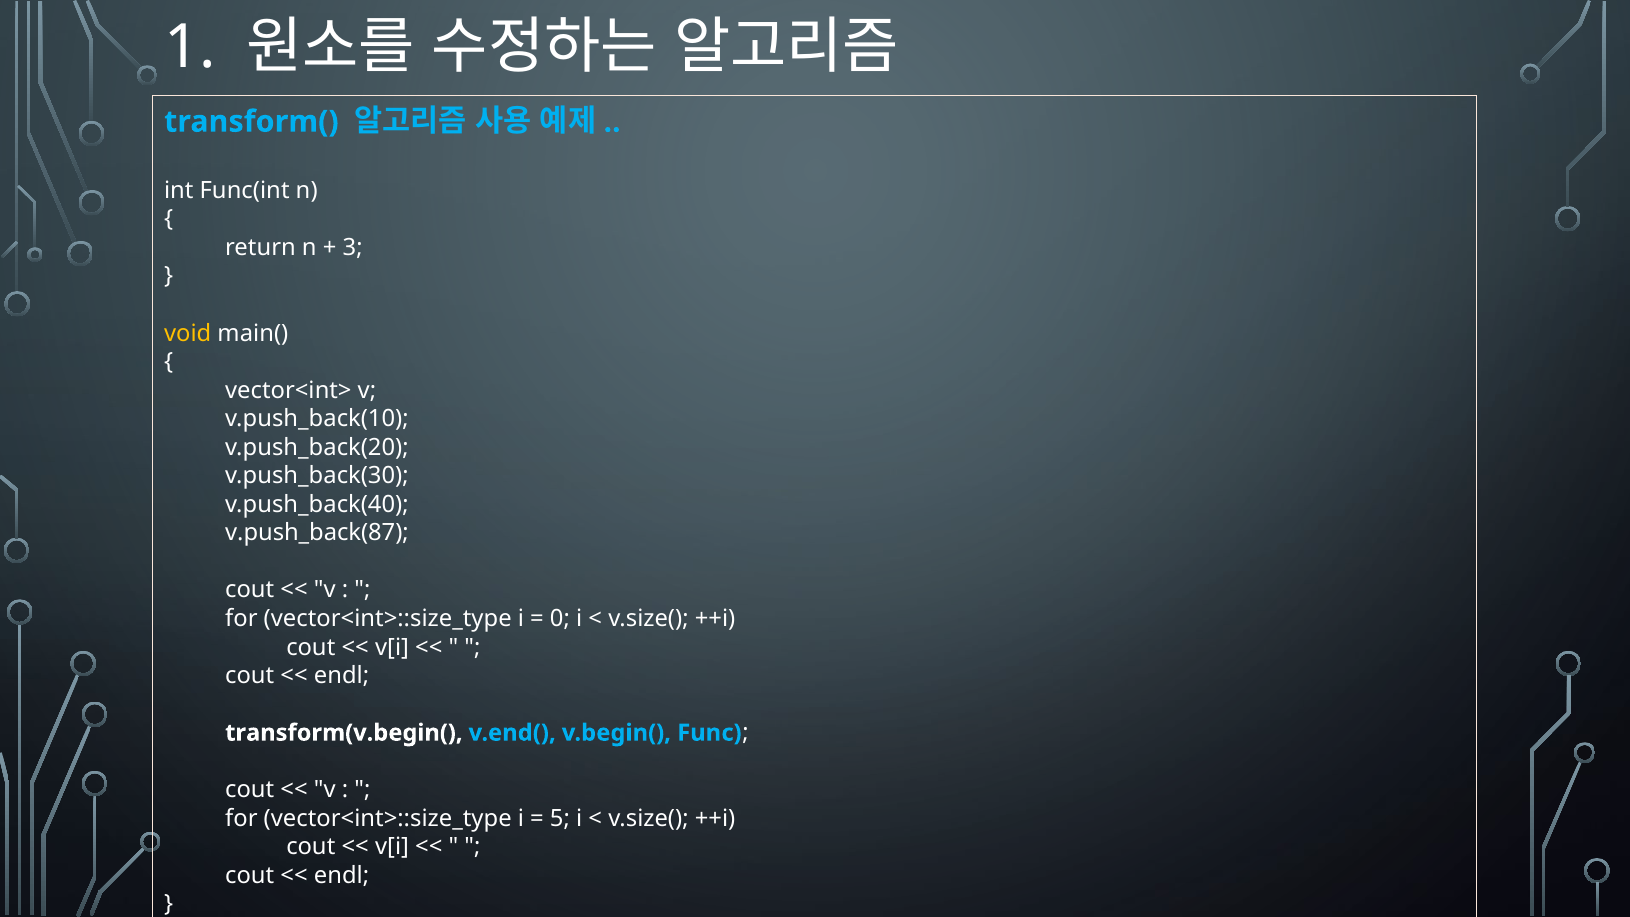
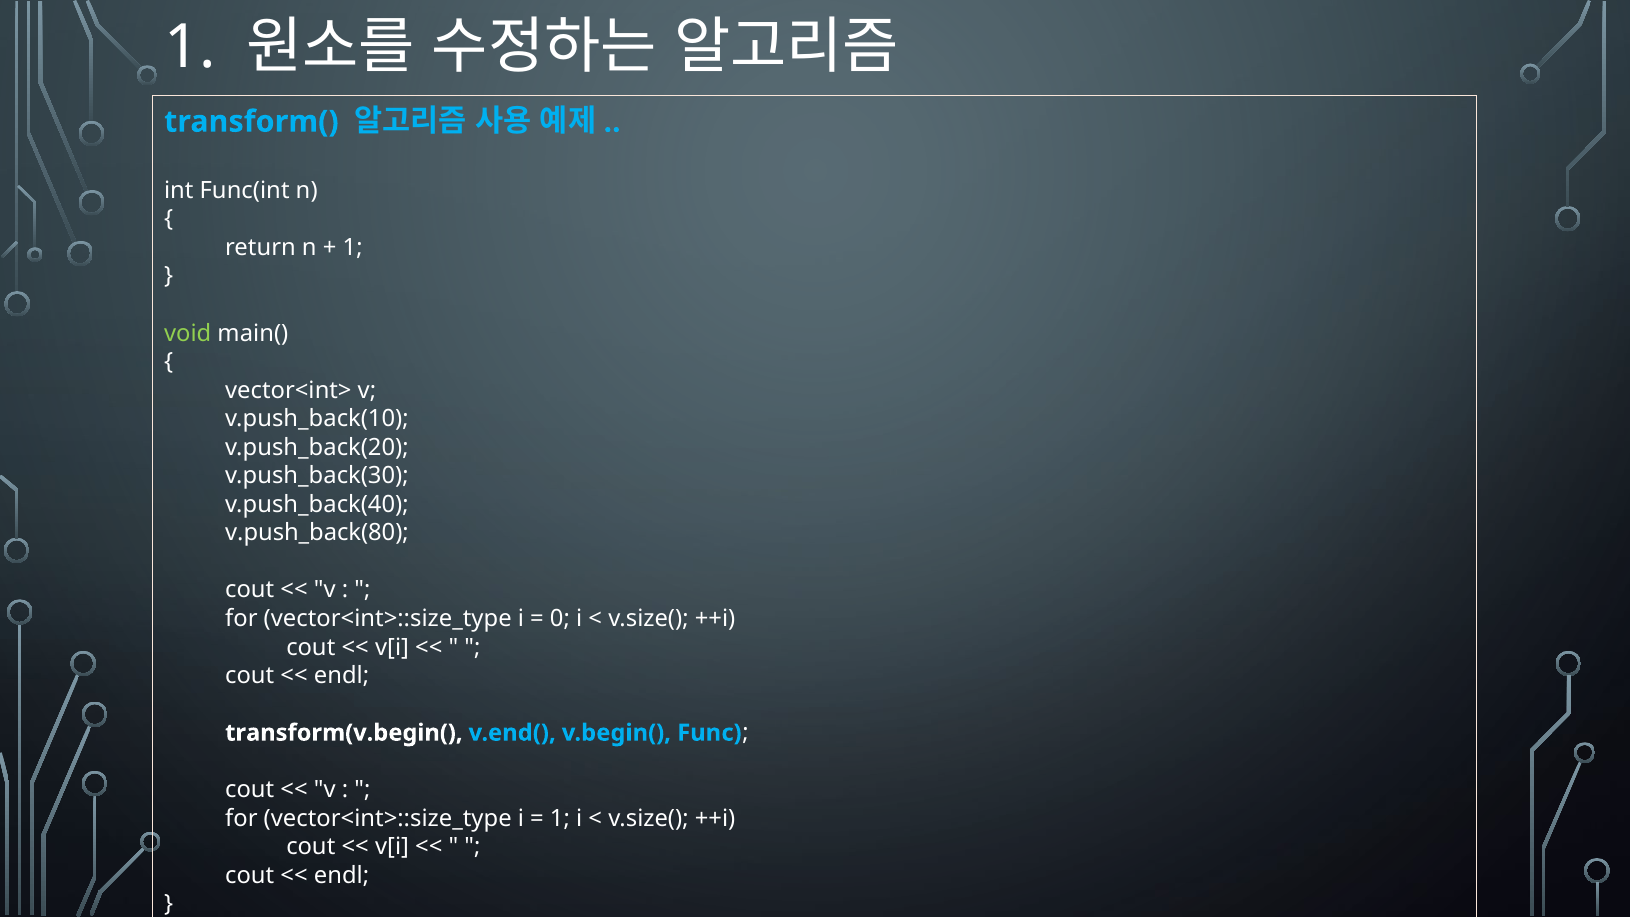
3: 3 -> 1 (353, 248)
void colour: yellow -> light green (188, 333)
v.push_back(87: v.push_back(87 -> v.push_back(80 (317, 533)
5: 5 -> 1 (560, 818)
